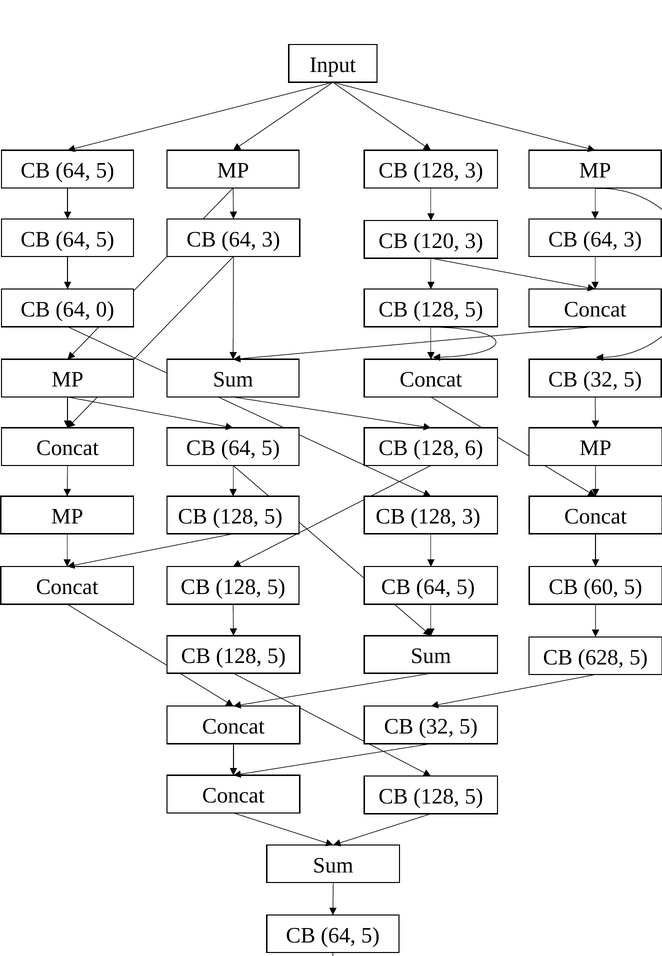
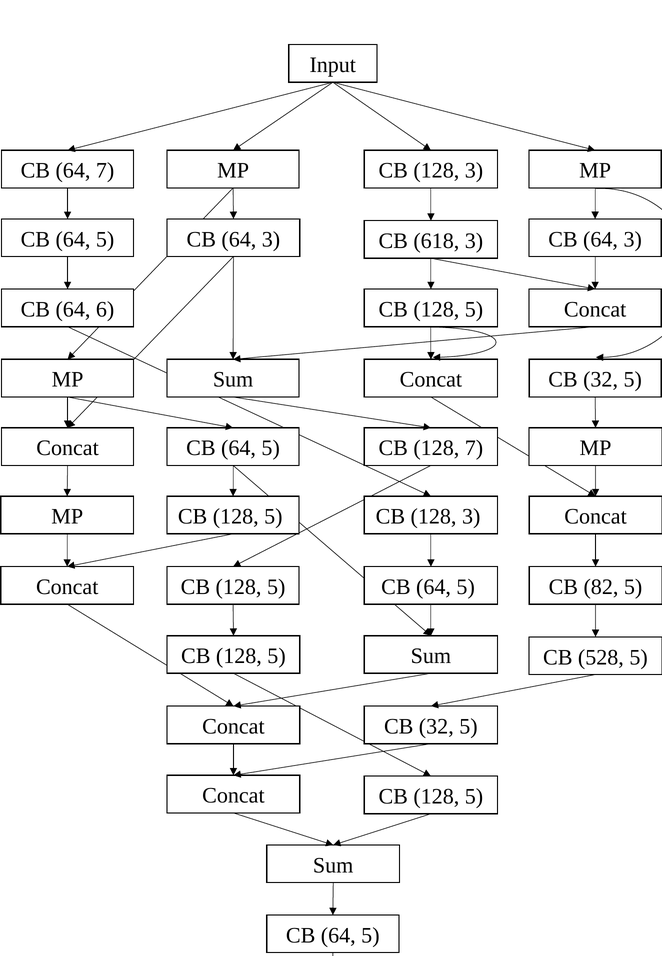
5: 5 -> 7 (105, 171)
120: 120 -> 618 (436, 241)
0: 0 -> 6 (105, 309)
128 6: 6 -> 7 (474, 448)
60: 60 -> 82 (601, 587)
628: 628 -> 528 (601, 657)
